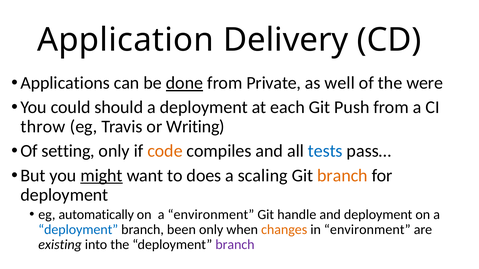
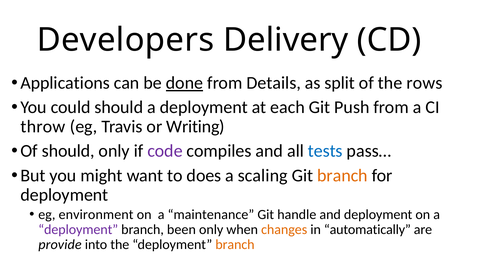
Application: Application -> Developers (125, 40)
Private: Private -> Details (274, 83)
well: well -> split (340, 83)
were: were -> rows (425, 83)
Of setting: setting -> should (68, 151)
code colour: orange -> purple (165, 151)
might underline: present -> none (102, 176)
automatically: automatically -> environment (96, 215)
a environment: environment -> maintenance (211, 215)
deployment colour: blue -> purple (78, 230)
in environment: environment -> automatically (367, 230)
existing: existing -> provide (60, 245)
branch colour: purple -> orange (235, 245)
